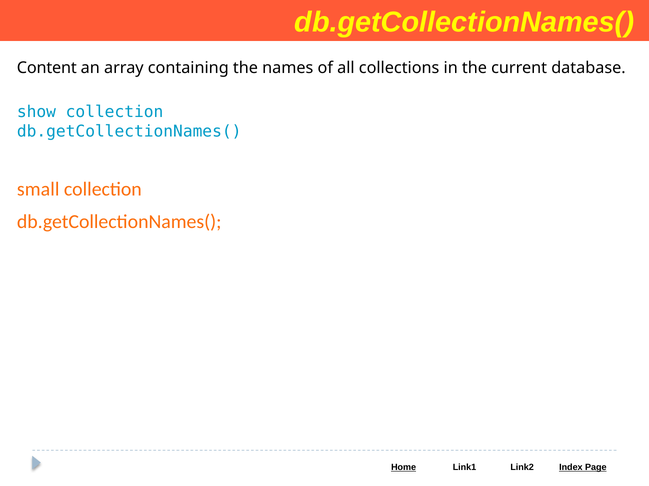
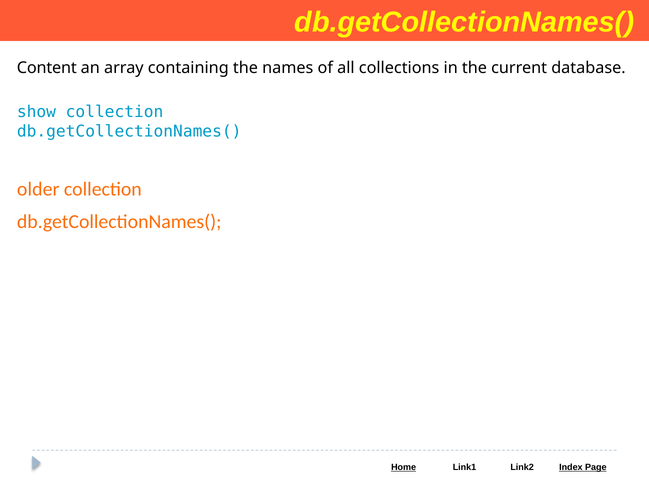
small: small -> older (38, 190)
